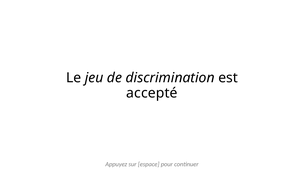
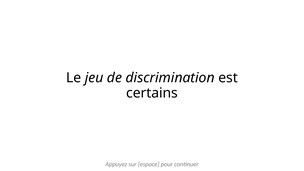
accepté: accepté -> certains (152, 93)
